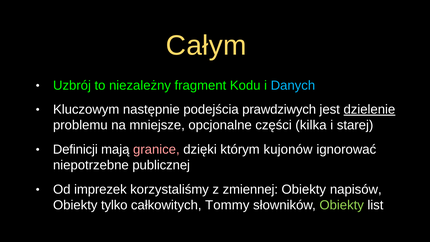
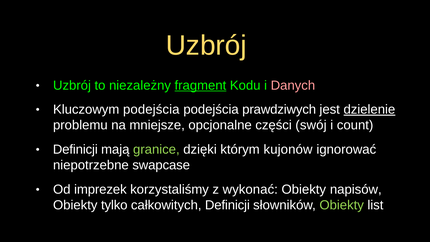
Całym: Całym -> Uzbrój (206, 46)
fragment underline: none -> present (200, 85)
Danych colour: light blue -> pink (293, 85)
Kluczowym następnie: następnie -> podejścia (151, 109)
kilka: kilka -> swój (311, 125)
starej: starej -> count (355, 125)
granice colour: pink -> light green (156, 149)
publicznej: publicznej -> swapcase (161, 165)
zmiennej: zmiennej -> wykonać (250, 189)
całkowitych Tommy: Tommy -> Definicji (227, 205)
